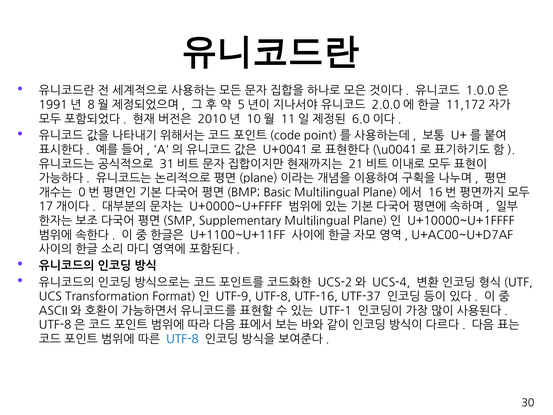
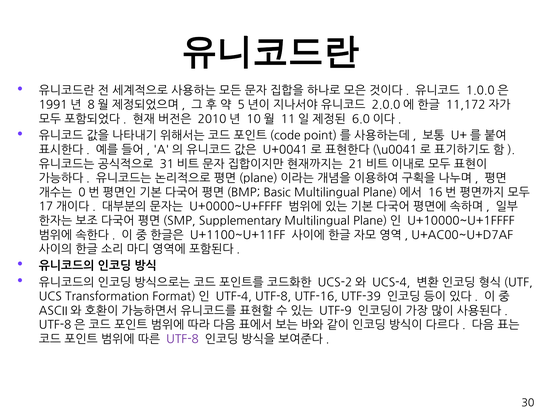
UTF-9: UTF-9 -> UTF-4 (234, 297)
UTF-37: UTF-37 -> UTF-39 (361, 297)
UTF-1: UTF-1 -> UTF-9 (335, 311)
UTF-8 colour: blue -> purple (182, 339)
